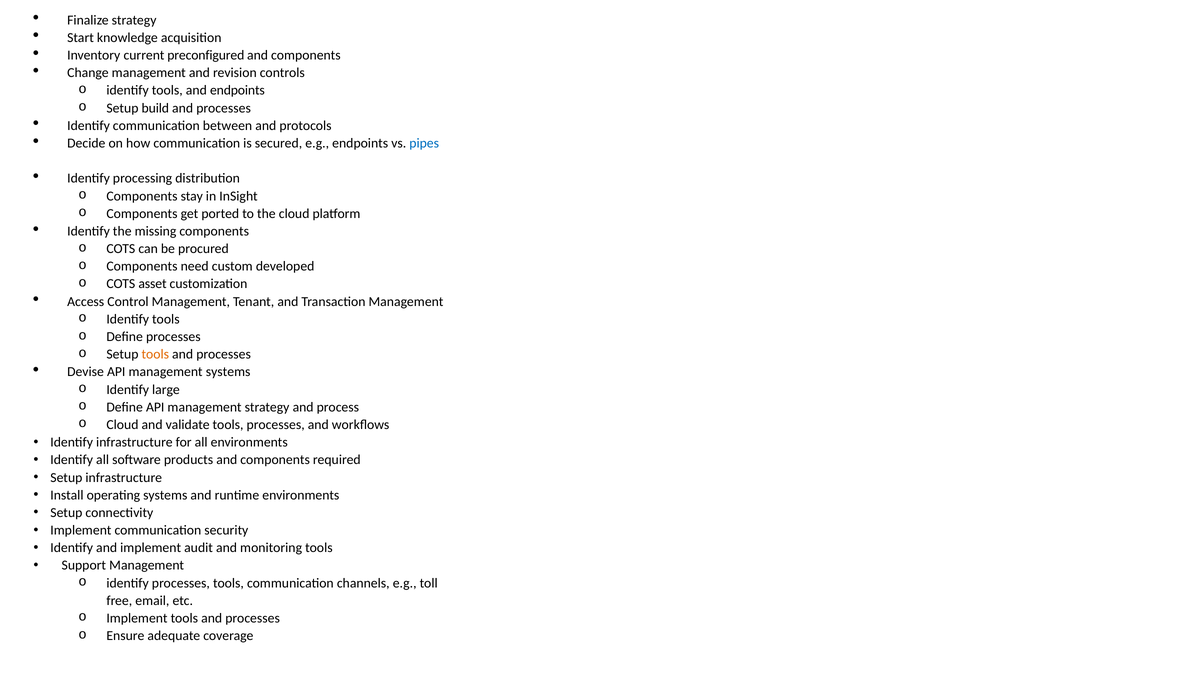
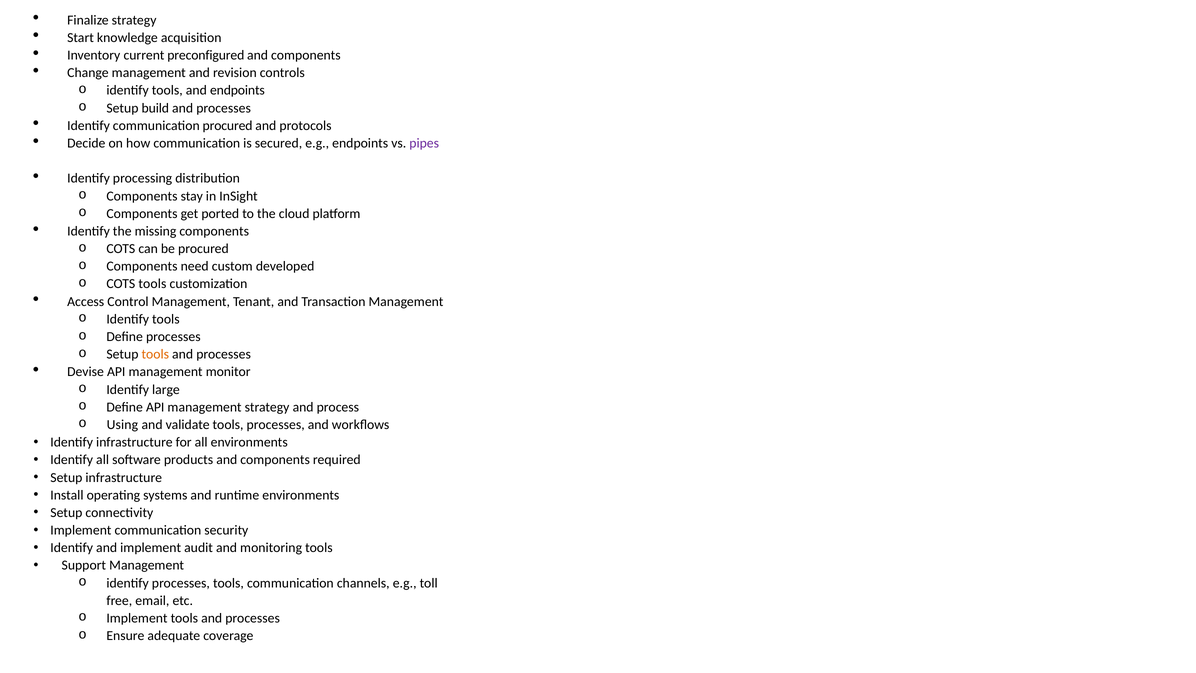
communication between: between -> procured (228, 126)
pipes colour: blue -> purple (424, 143)
COTS asset: asset -> tools (152, 284)
management systems: systems -> monitor (228, 372)
Cloud: Cloud -> Using (122, 425)
